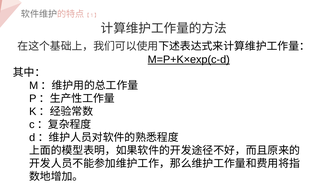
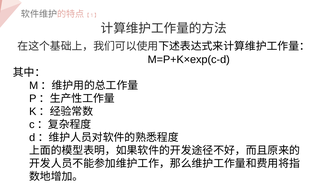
M=P+K×exp(c-d underline: present -> none (189, 59)
